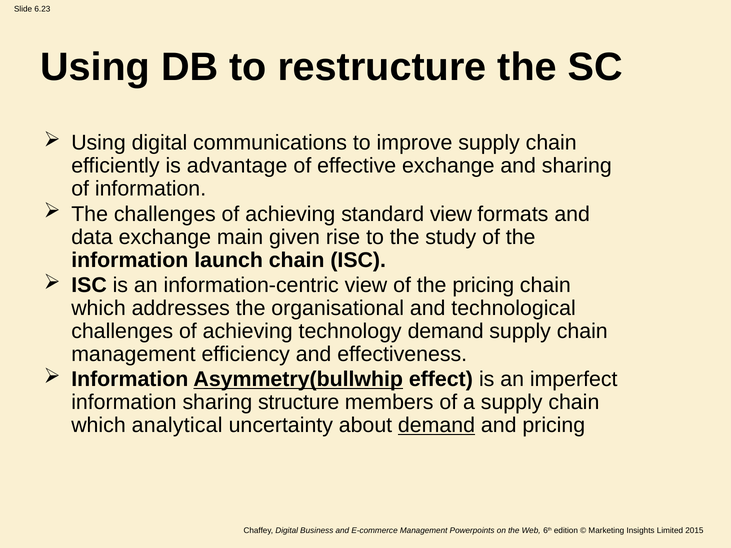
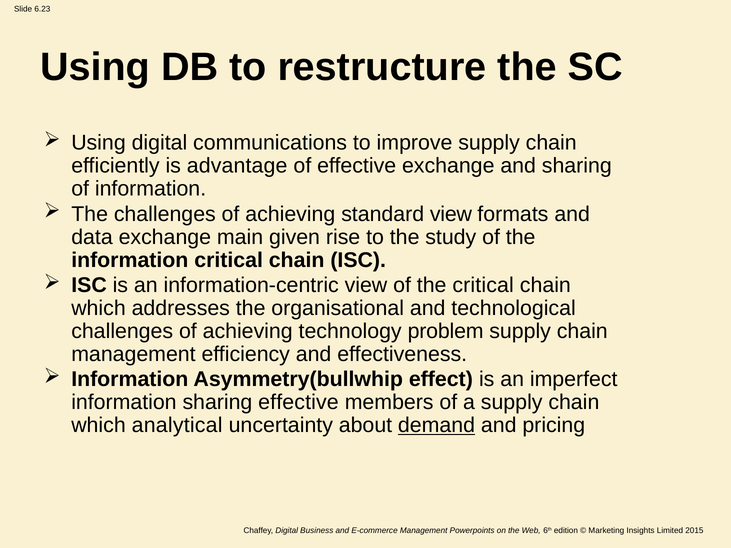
information launch: launch -> critical (229, 260)
the pricing: pricing -> critical (483, 285)
technology demand: demand -> problem (446, 331)
Asymmetry(bullwhip underline: present -> none (298, 380)
sharing structure: structure -> effective (298, 403)
